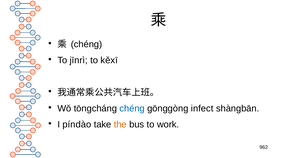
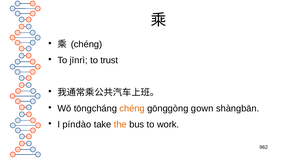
kěxī: kěxī -> trust (109, 61)
chéng colour: blue -> orange (132, 109)
infect: infect -> gown (202, 109)
